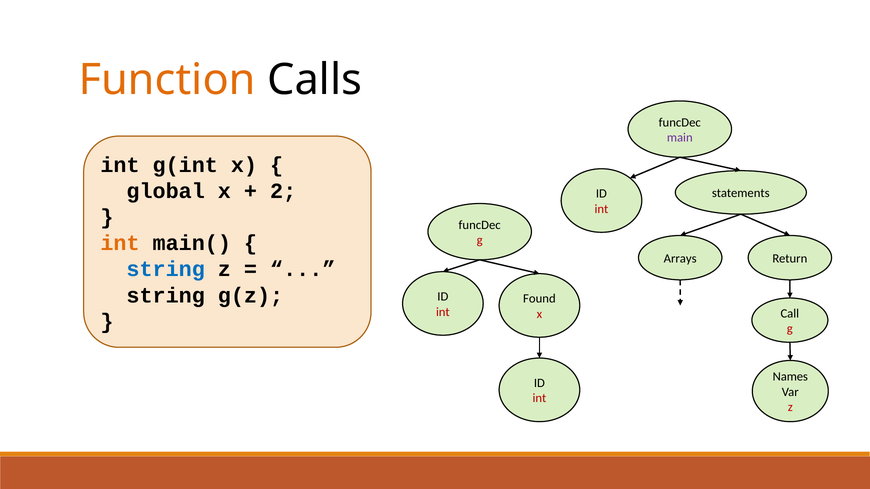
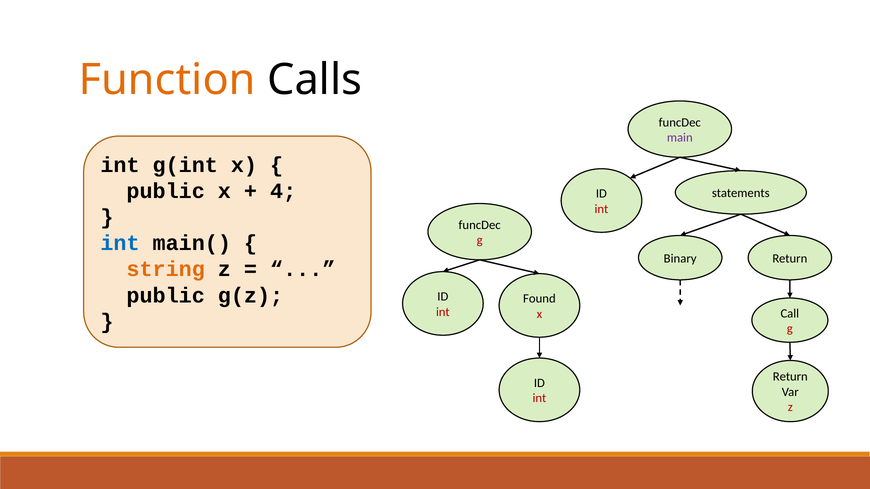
global: global -> public (166, 191)
2: 2 -> 4 (283, 191)
int colour: orange -> blue (120, 243)
Arrays: Arrays -> Binary (680, 259)
string colour: blue -> orange (166, 269)
string: string -> public (166, 296)
Names: Names -> Return (790, 377)
